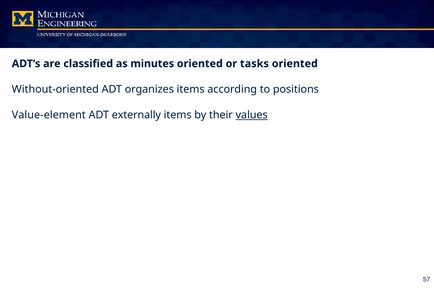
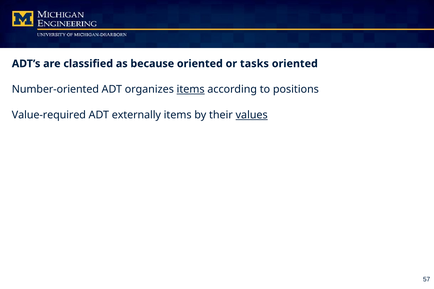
minutes: minutes -> because (152, 64)
Without-oriented: Without-oriented -> Number-oriented (55, 89)
items underline: none -> present (191, 89)
Value-element: Value-element -> Value-required (49, 115)
